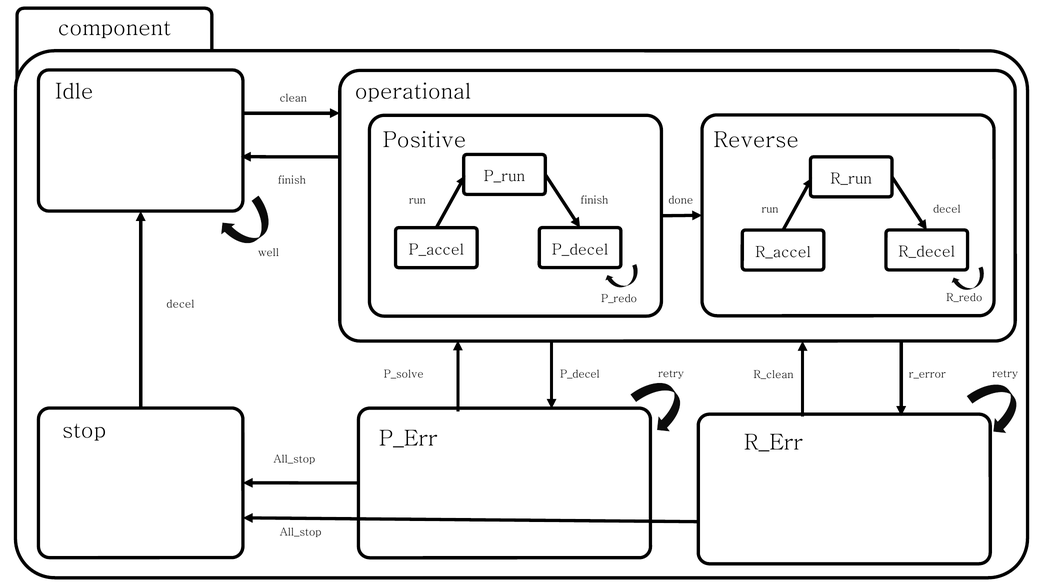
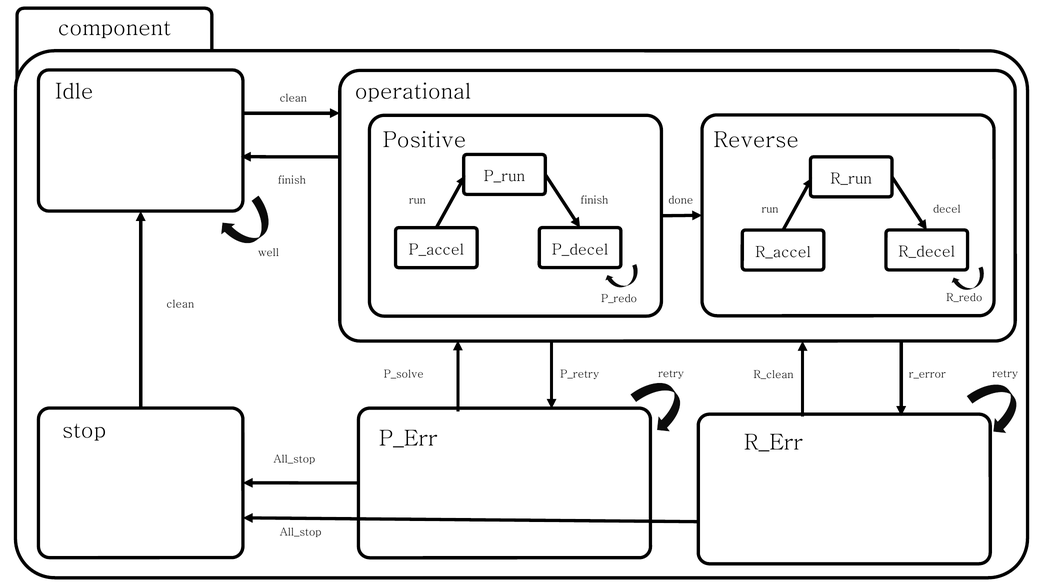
decel: decel -> clean (180, 304)
P_decel: P_decel -> P_retry (580, 375)
